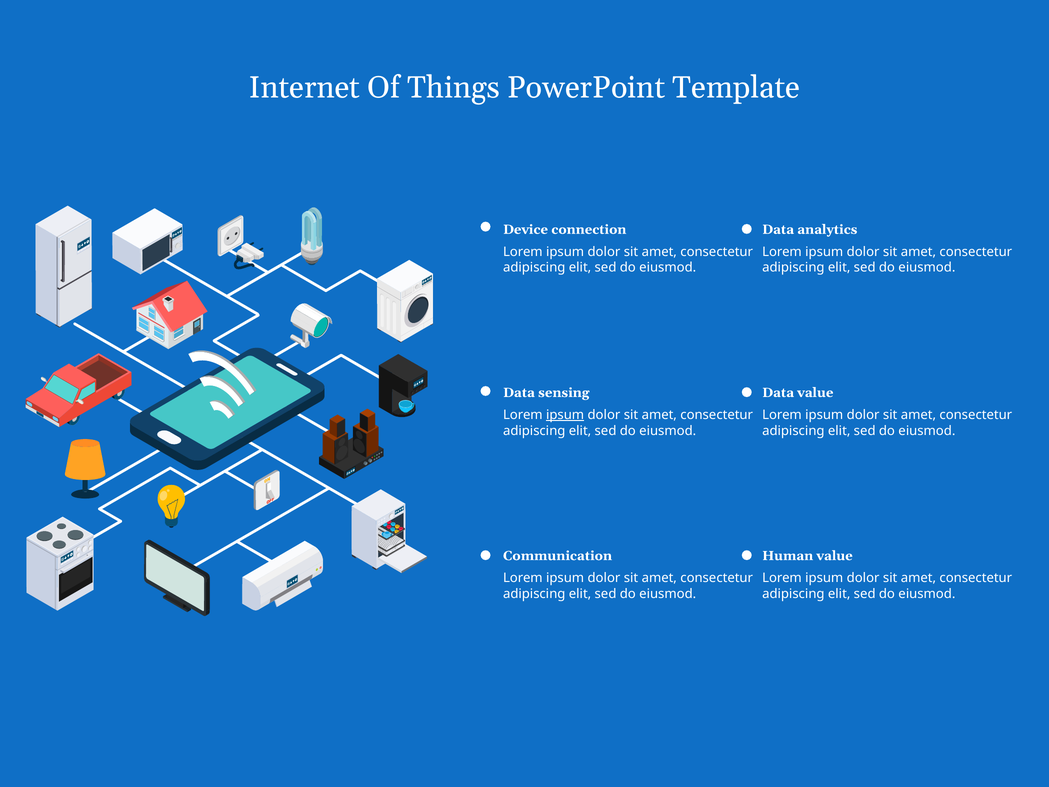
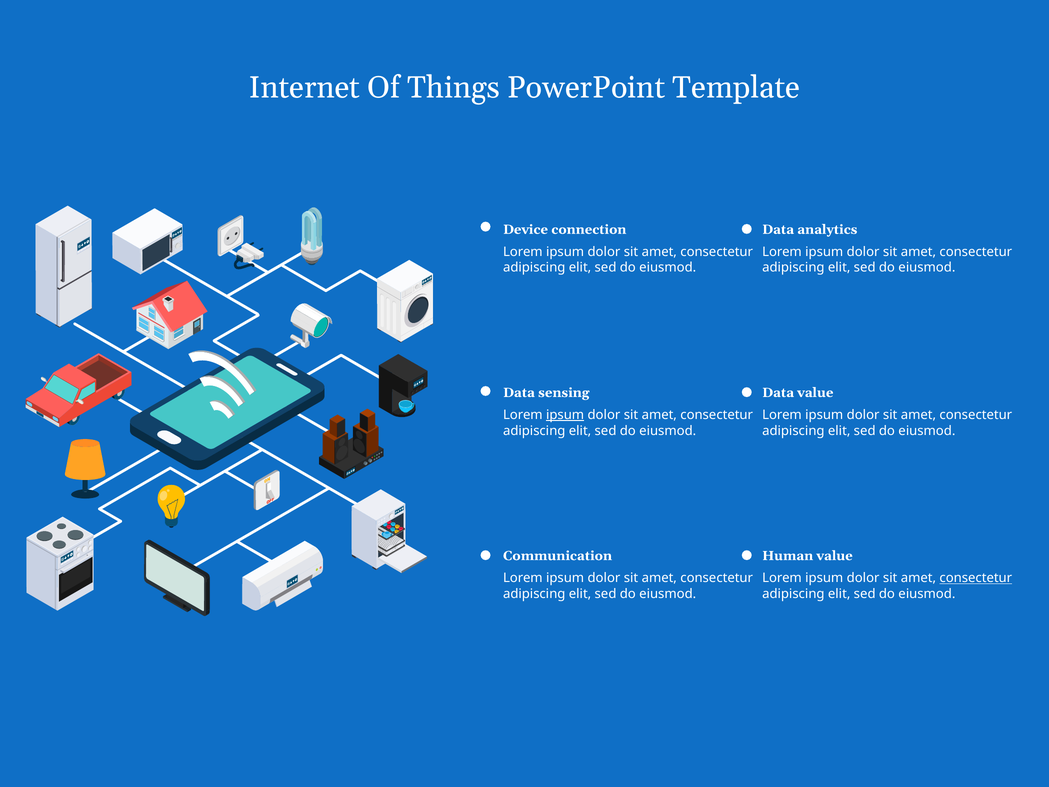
consectetur underline: none -> present (976, 578)
